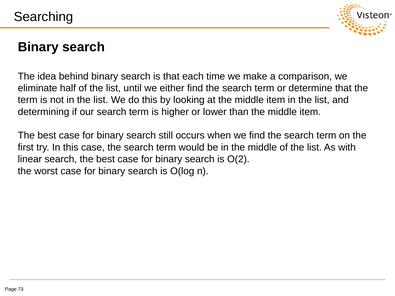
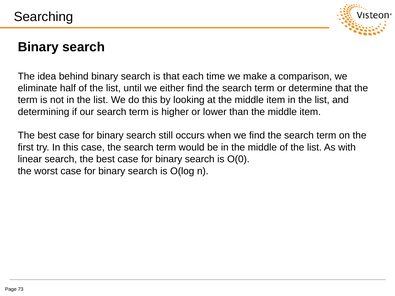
O(2: O(2 -> O(0 (238, 159)
